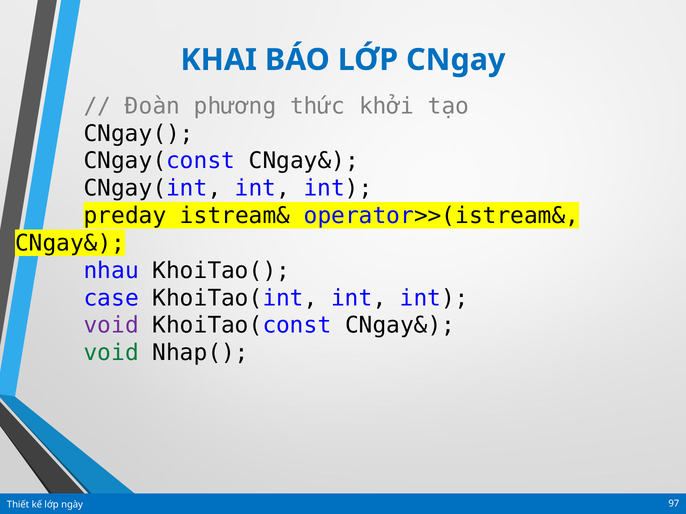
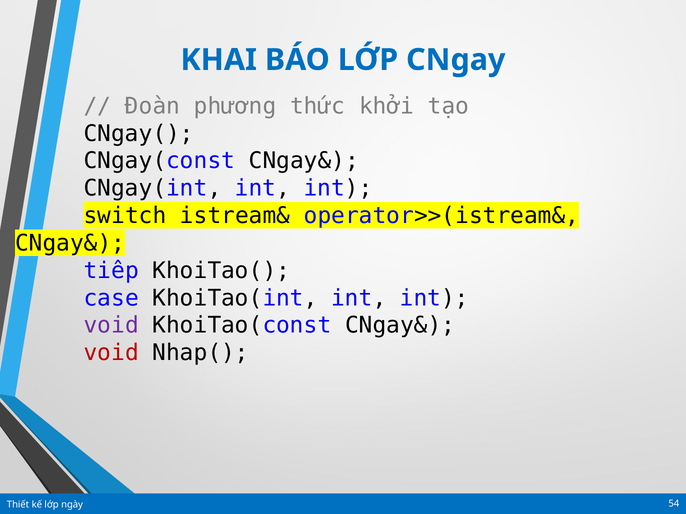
preday: preday -> switch (125, 216)
nhau: nhau -> tiếp (111, 271)
void colour: green -> red (111, 353)
97: 97 -> 54 (674, 504)
